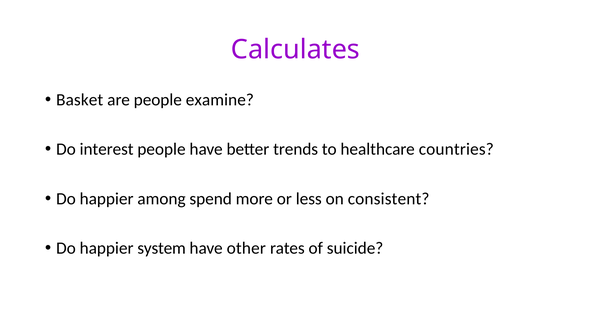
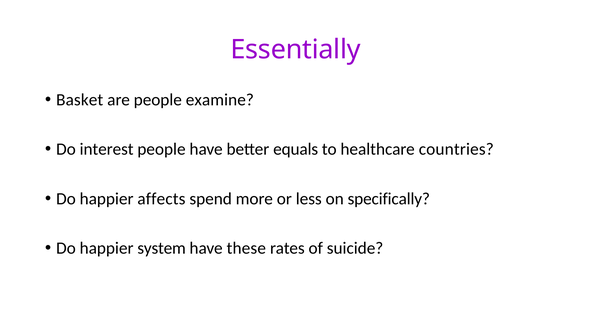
Calculates: Calculates -> Essentially (296, 50)
trends: trends -> equals (296, 149)
among: among -> affects (161, 199)
consistent: consistent -> specifically (389, 199)
other: other -> these (246, 249)
